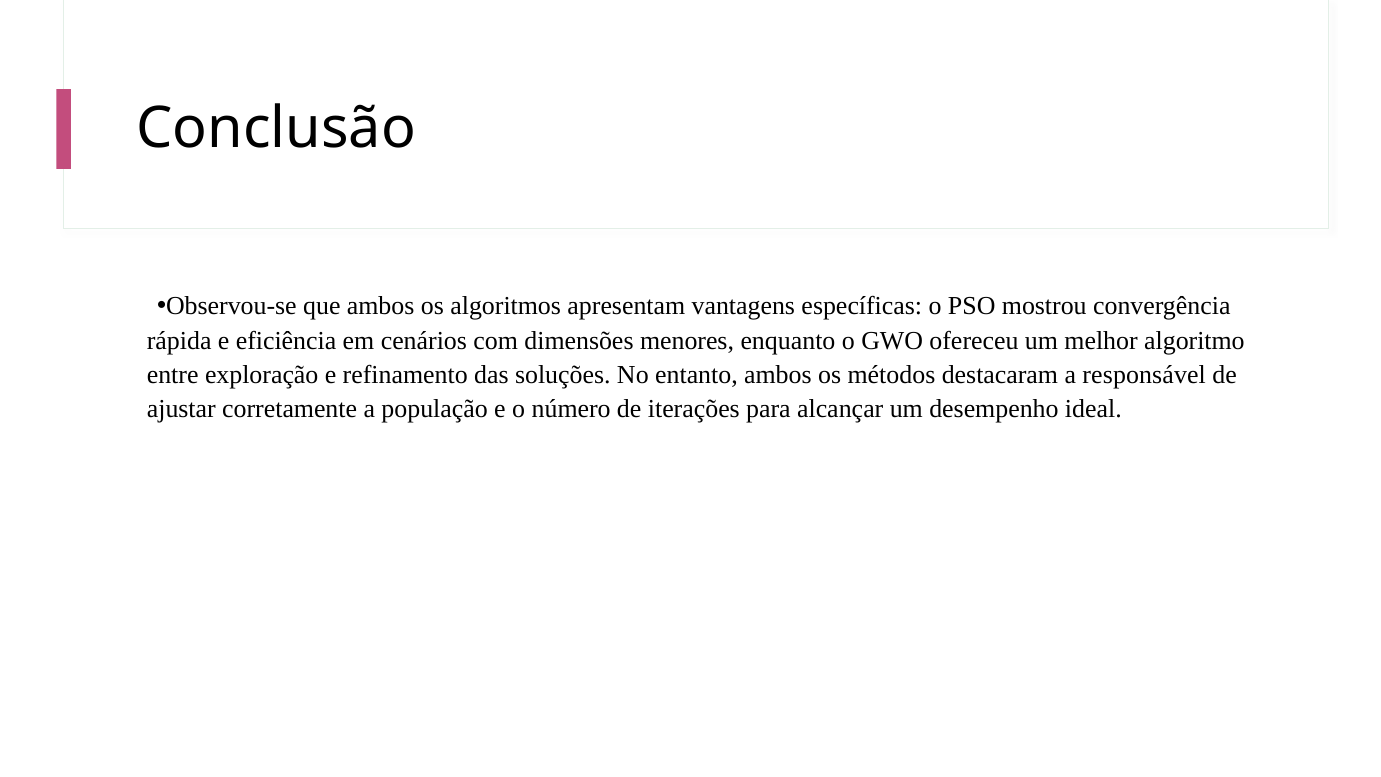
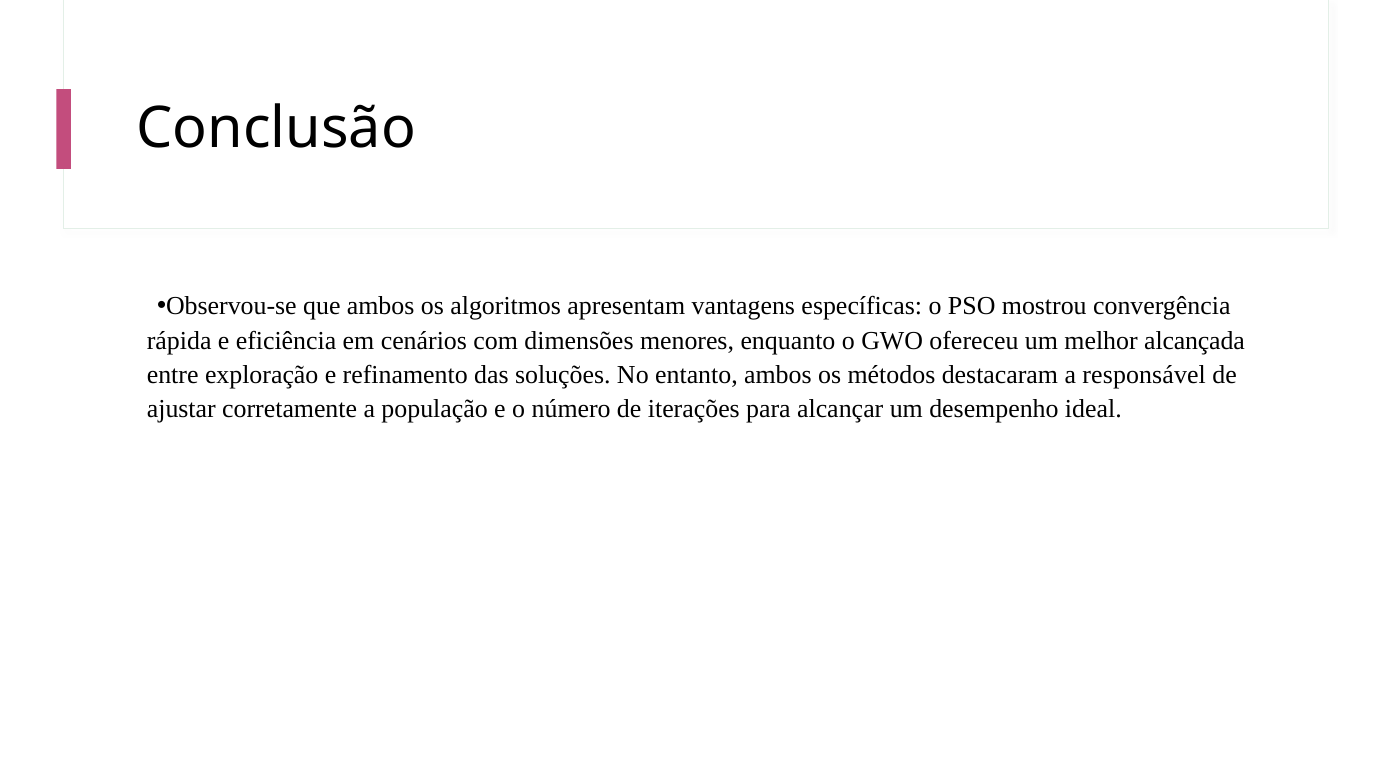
algoritmo: algoritmo -> alcançada (1195, 340)
